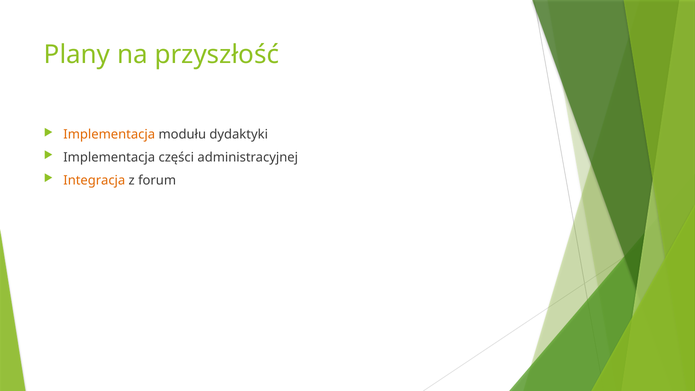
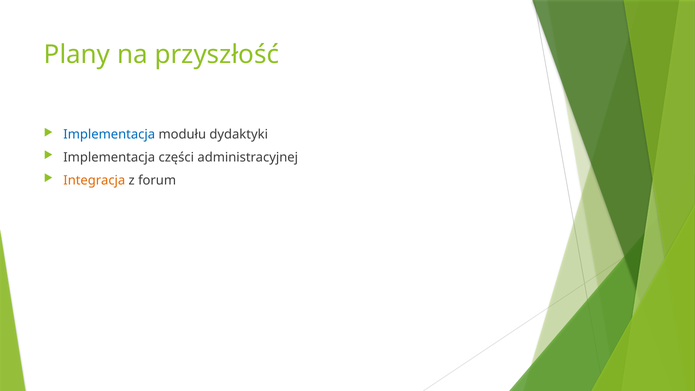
Implementacja colour: orange -> blue (109, 135)
